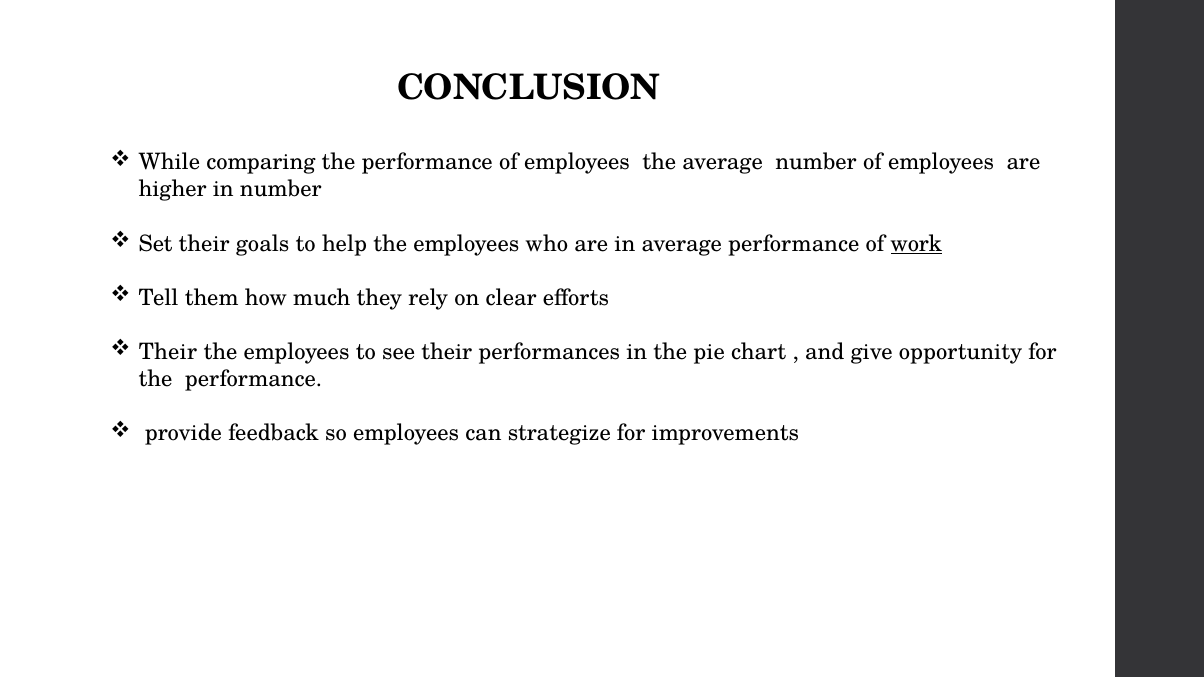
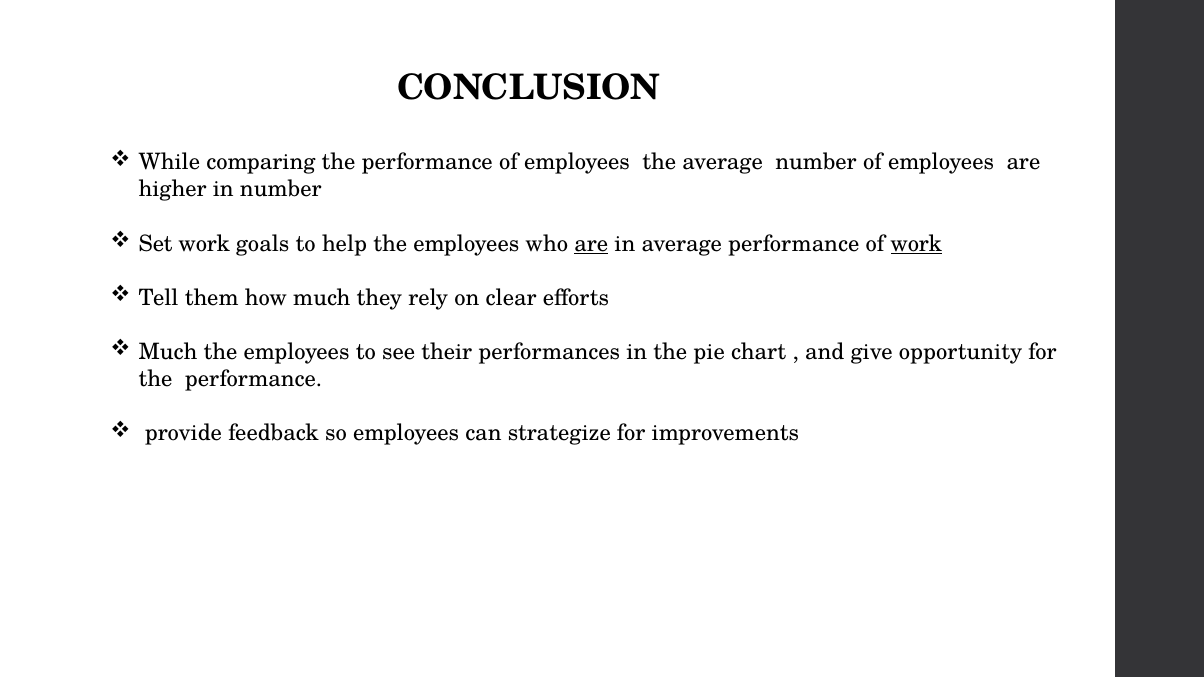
Set their: their -> work (204, 244)
are underline: none -> present (591, 244)
Their: Their -> Much (168, 352)
